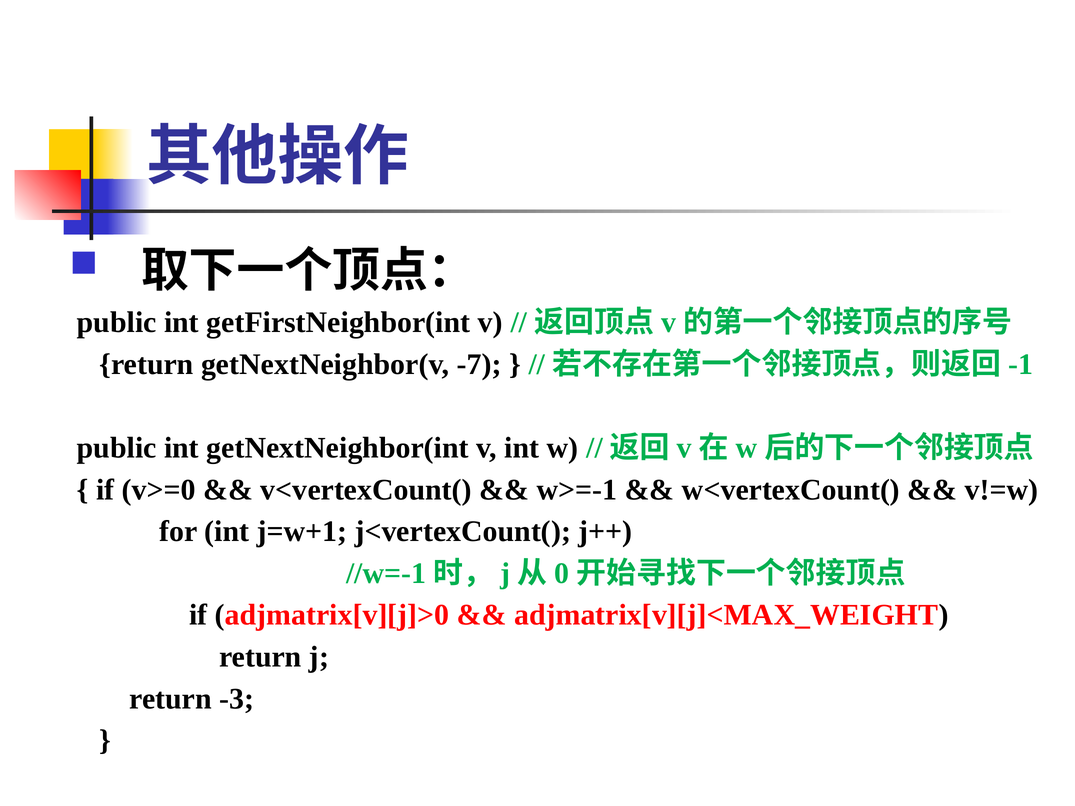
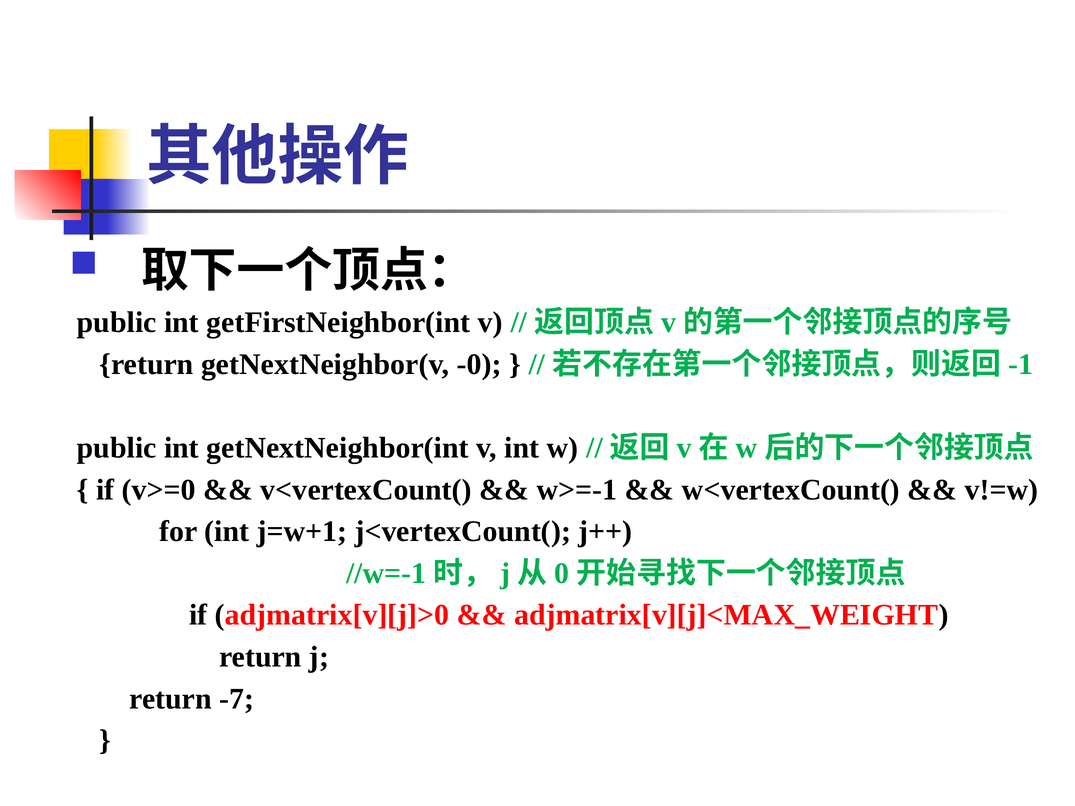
-7: -7 -> -0 (479, 364)
-3: -3 -> -7 (237, 699)
